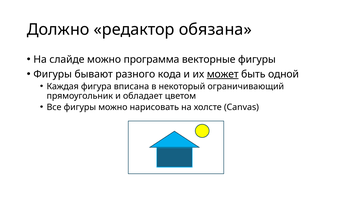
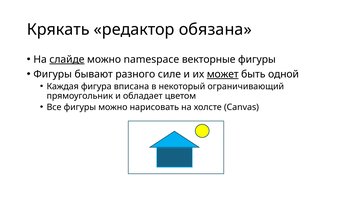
Должно: Должно -> Крякать (58, 30)
слайде underline: none -> present (67, 59)
программа: программа -> namespace (151, 59)
кода: кода -> силе (169, 74)
